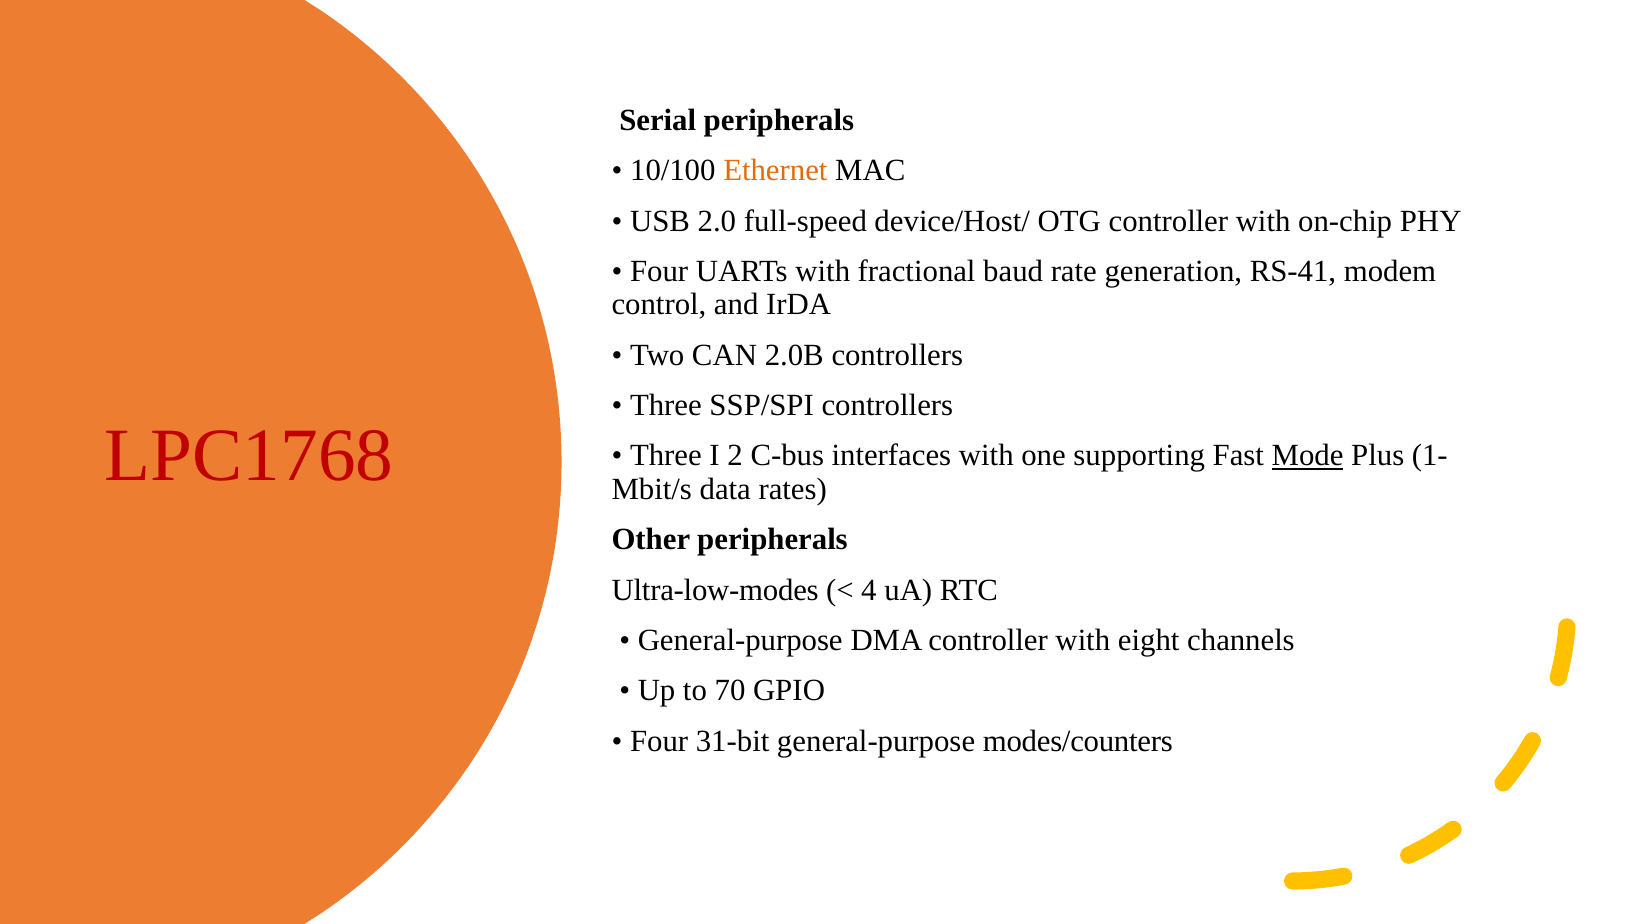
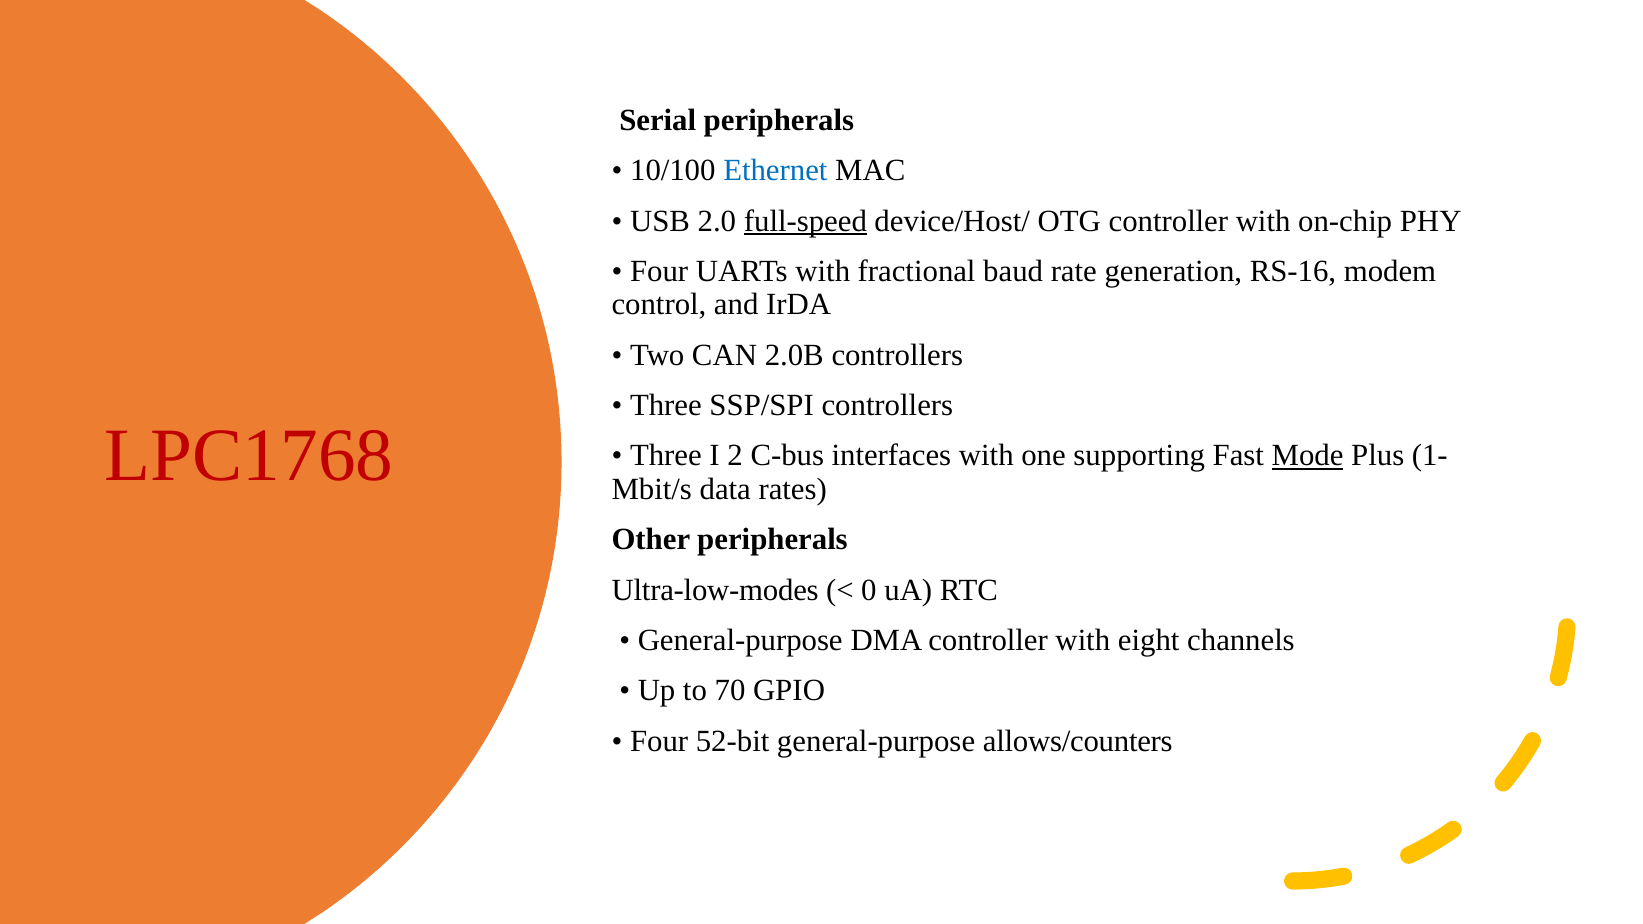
Ethernet colour: orange -> blue (775, 171)
full-speed underline: none -> present (805, 221)
RS-41: RS-41 -> RS-16 (1293, 271)
4: 4 -> 0 (869, 590)
31-bit: 31-bit -> 52-bit (733, 741)
modes/counters: modes/counters -> allows/counters (1078, 741)
